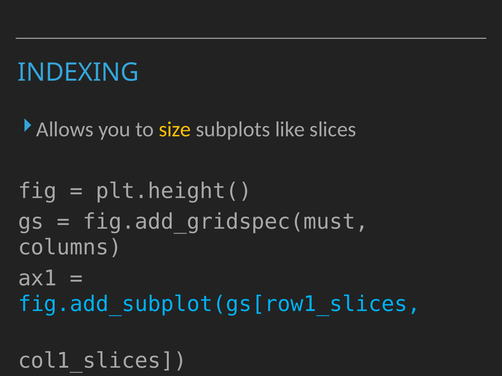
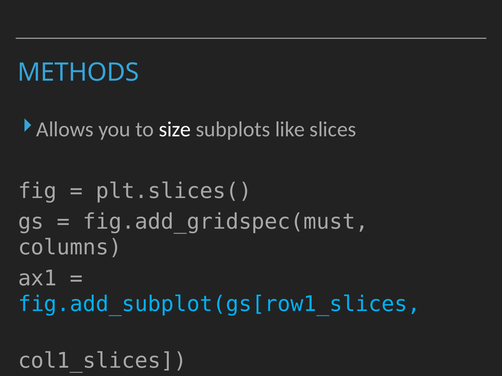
INDEXING: INDEXING -> METHODS (78, 72)
size colour: yellow -> white (175, 130)
plt.height(: plt.height( -> plt.slices( (174, 191)
